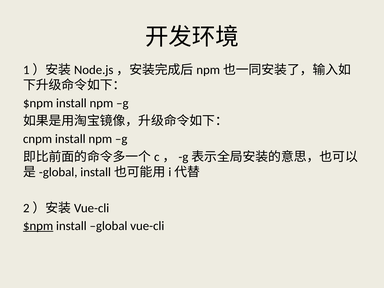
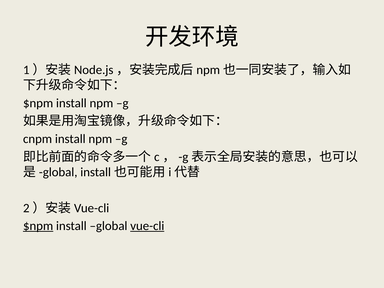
vue-cli underline: none -> present (147, 226)
